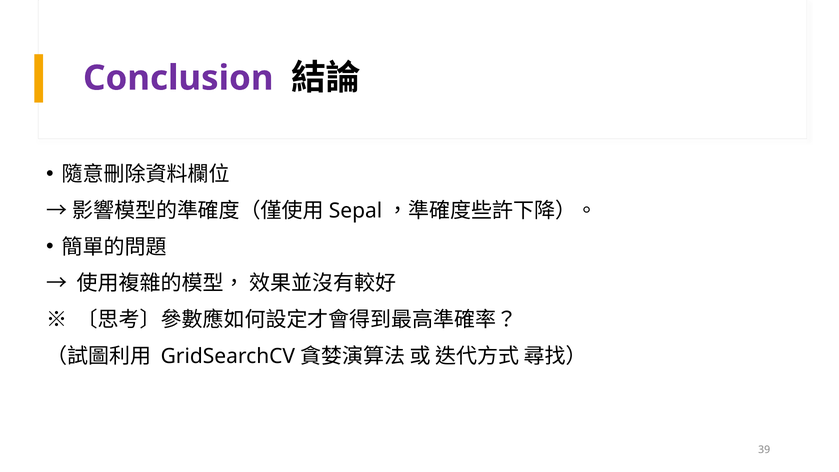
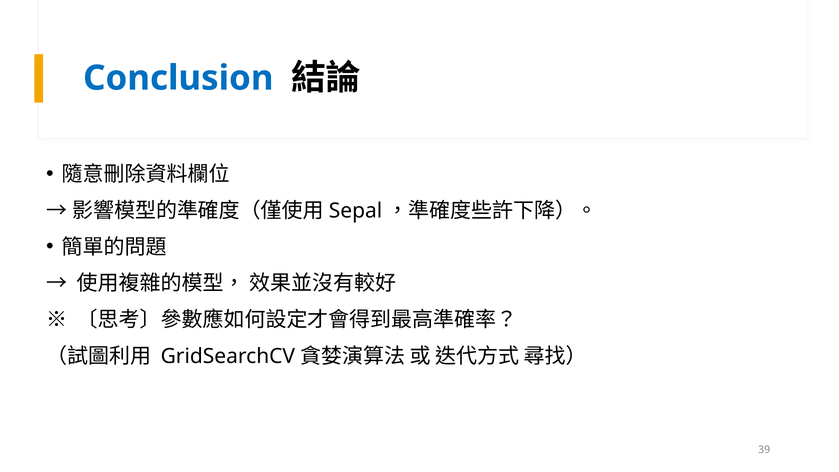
Conclusion colour: purple -> blue (178, 78)
